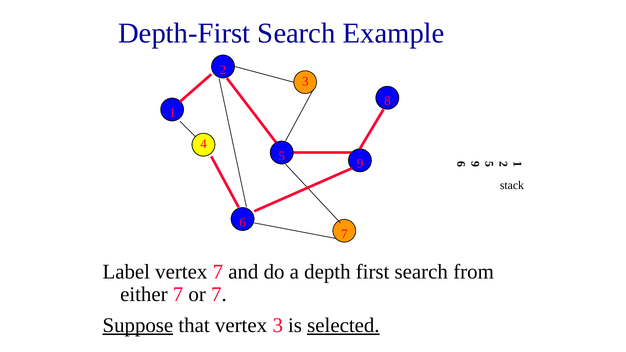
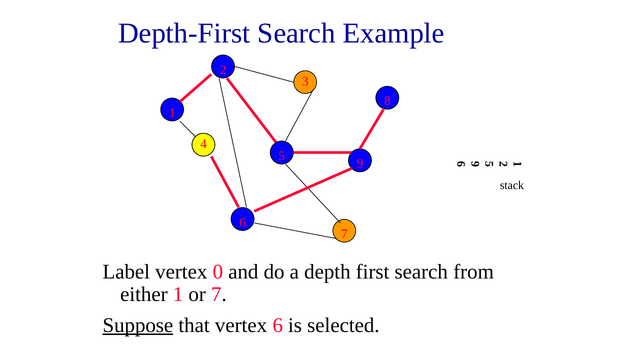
vertex 7: 7 -> 0 (218, 272)
either 7: 7 -> 1 (178, 294)
vertex 3: 3 -> 6 (278, 325)
selected underline: present -> none (343, 325)
